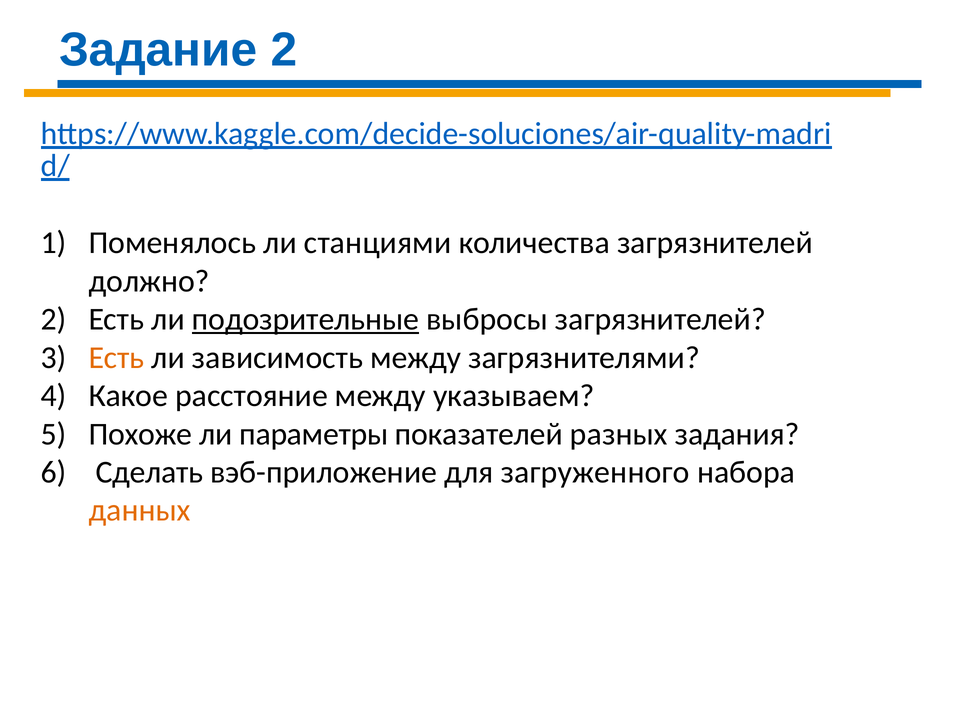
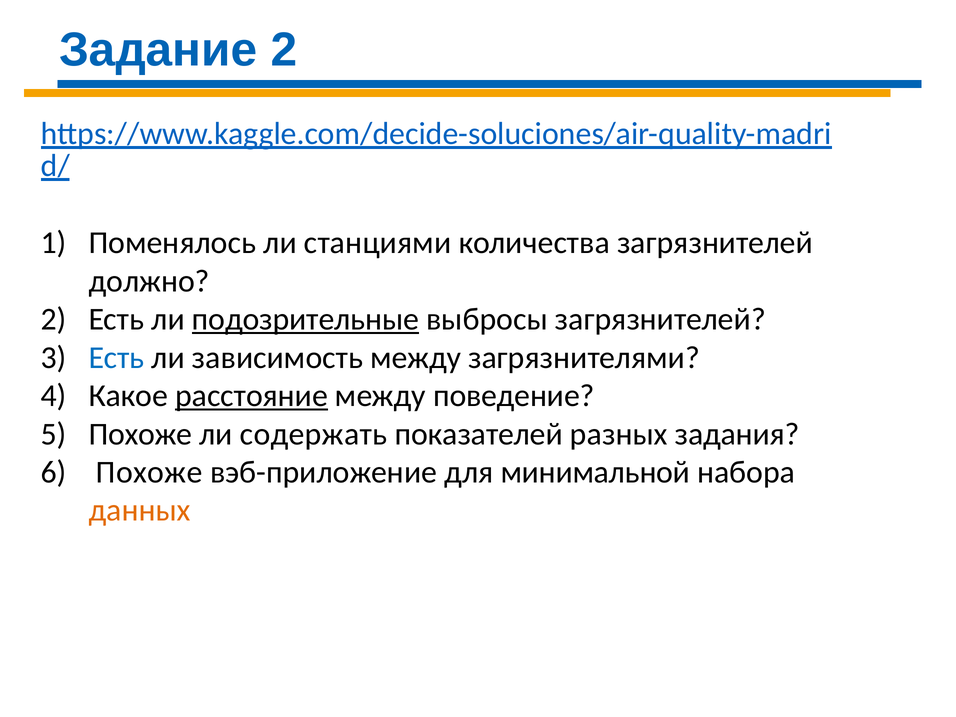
Есть colour: orange -> blue (116, 358)
расстояние underline: none -> present (252, 396)
указываем: указываем -> поведение (514, 396)
параметры: параметры -> содержать (314, 434)
Сделать: Сделать -> Похоже (149, 472)
загруженного: загруженного -> минимальной (595, 472)
